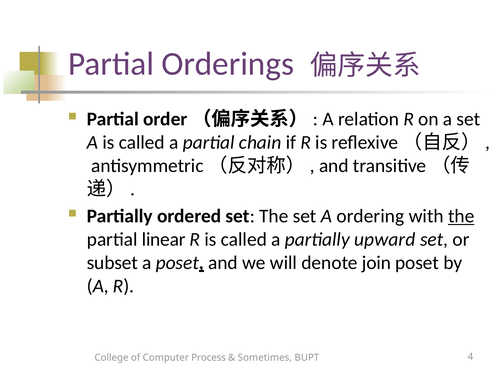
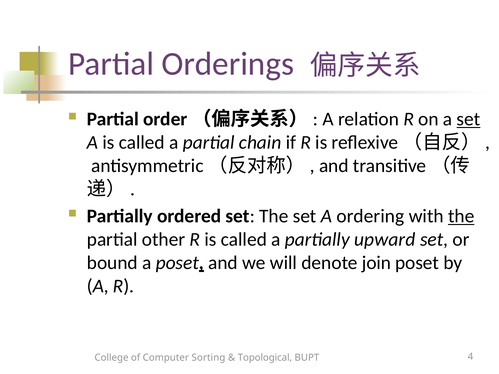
set underline: none -> present (468, 119)
linear: linear -> other (164, 240)
subset: subset -> bound (112, 263)
Process: Process -> Sorting (208, 358)
Sometimes: Sometimes -> Topological (265, 358)
